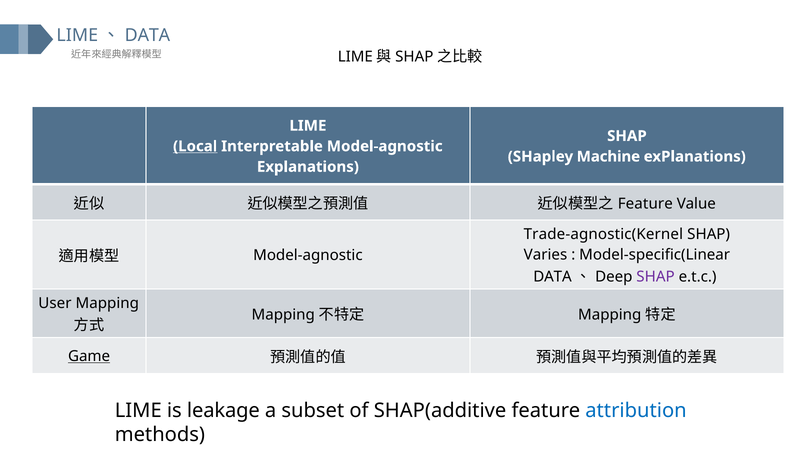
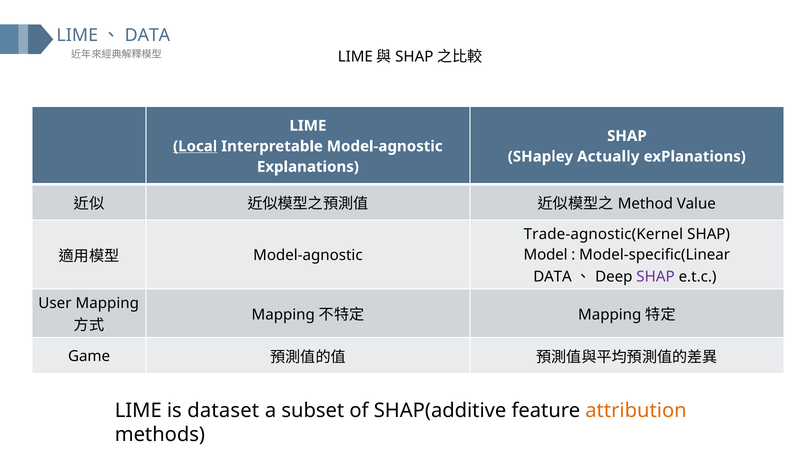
Machine: Machine -> Actually (608, 157)
Feature: Feature -> Method (645, 204)
Varies: Varies -> Model (546, 255)
Game underline: present -> none (89, 357)
leakage: leakage -> dataset (223, 411)
attribution colour: blue -> orange (636, 411)
